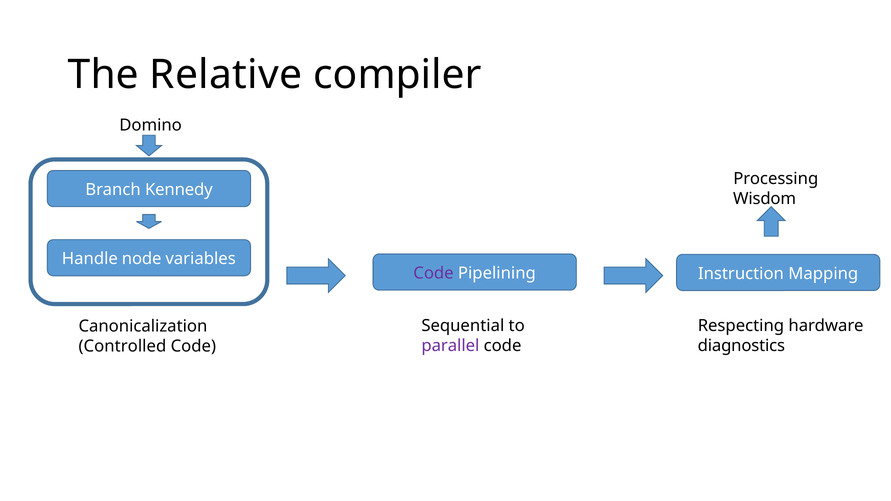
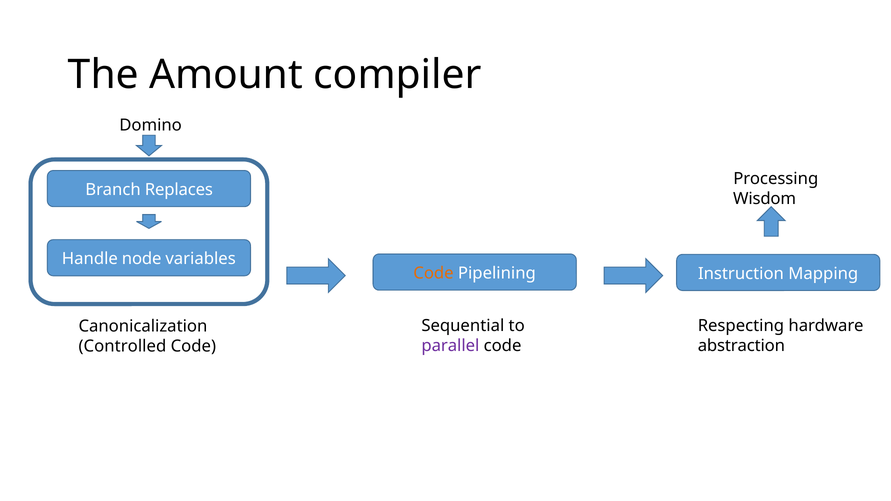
Relative: Relative -> Amount (226, 75)
Kennedy: Kennedy -> Replaces (179, 190)
Code colour: purple -> orange (434, 273)
diagnostics: diagnostics -> abstraction (741, 346)
